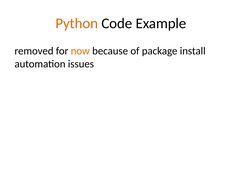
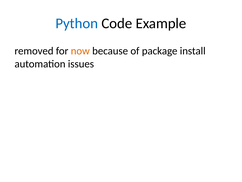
Python colour: orange -> blue (77, 23)
